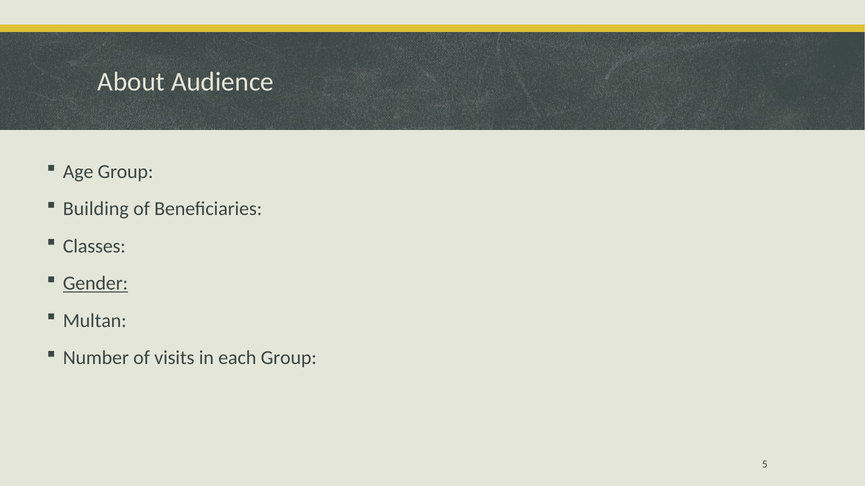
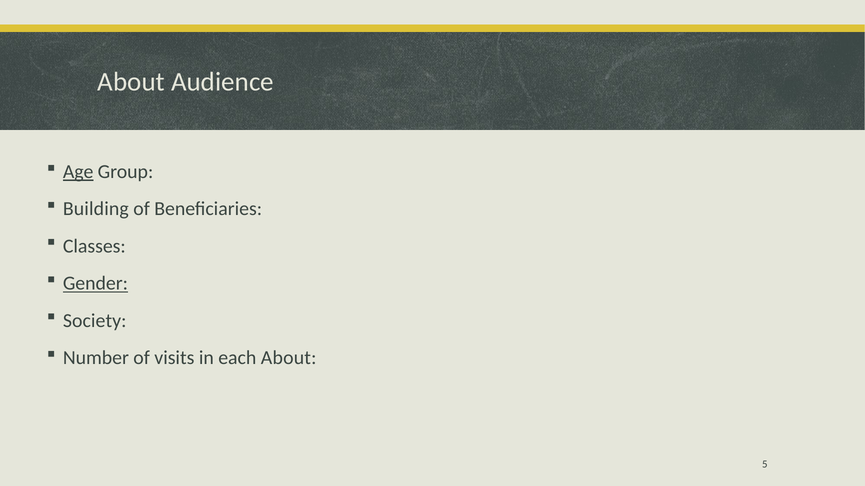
Age underline: none -> present (78, 172)
Multan: Multan -> Society (95, 321)
each Group: Group -> About (289, 358)
